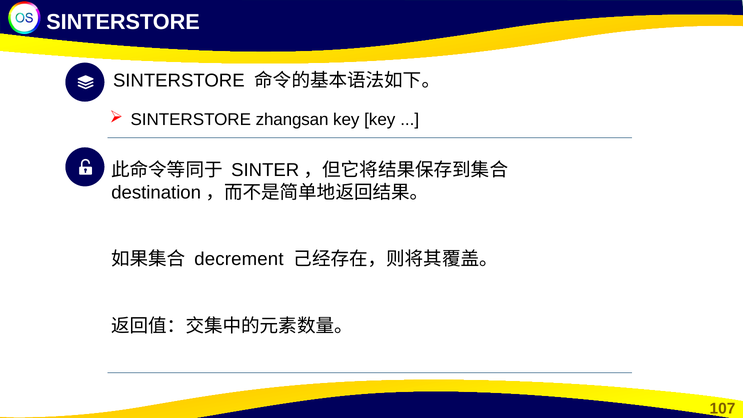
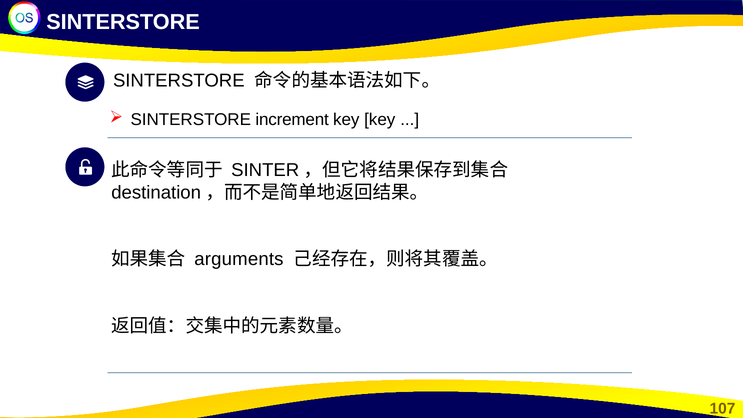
zhangsan: zhangsan -> increment (292, 120)
decrement: decrement -> arguments (239, 259)
